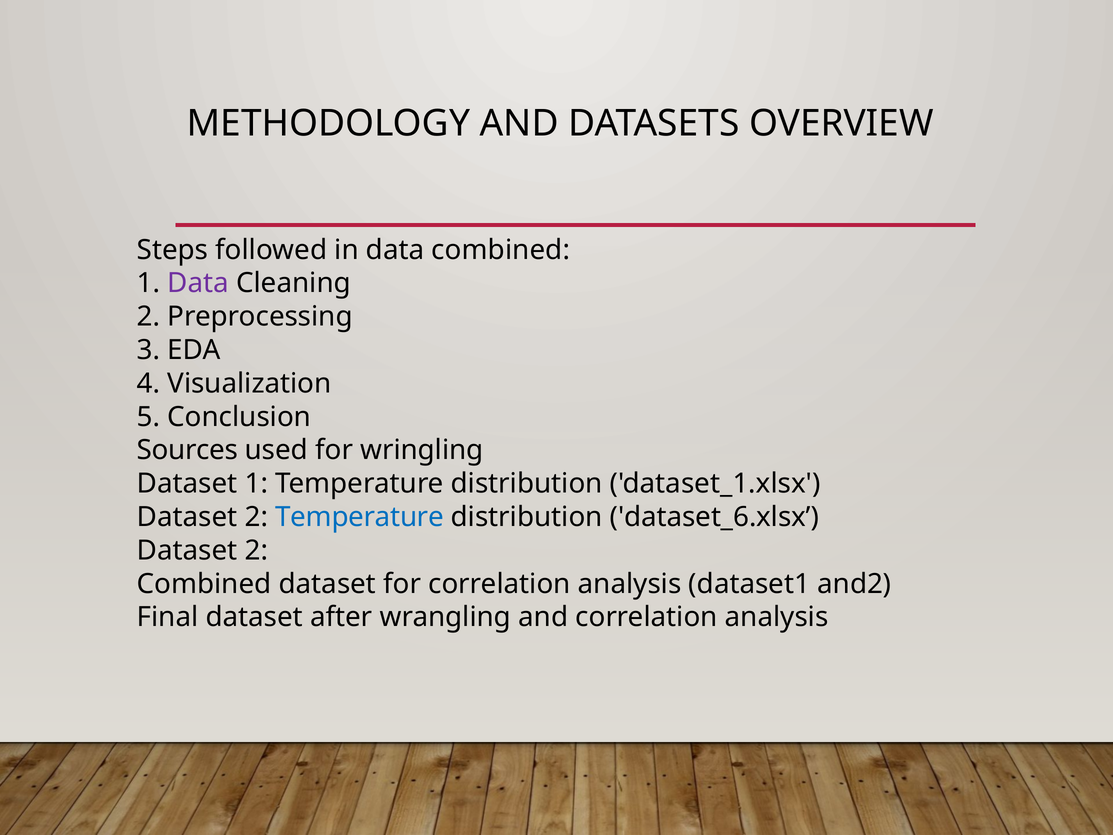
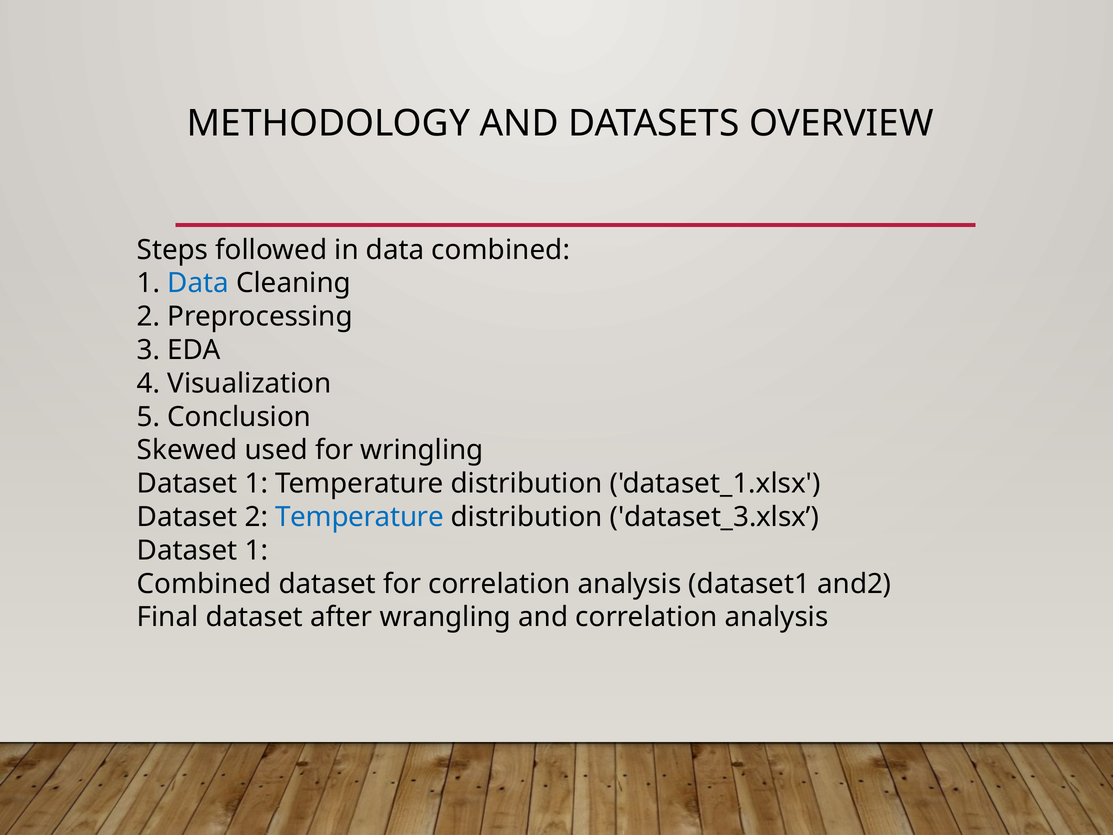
Data colour: purple -> blue (198, 283)
Sources: Sources -> Skewed (187, 450)
dataset_6.xlsx: dataset_6.xlsx -> dataset_3.xlsx (714, 517)
2: 2 -> 1 (256, 550)
